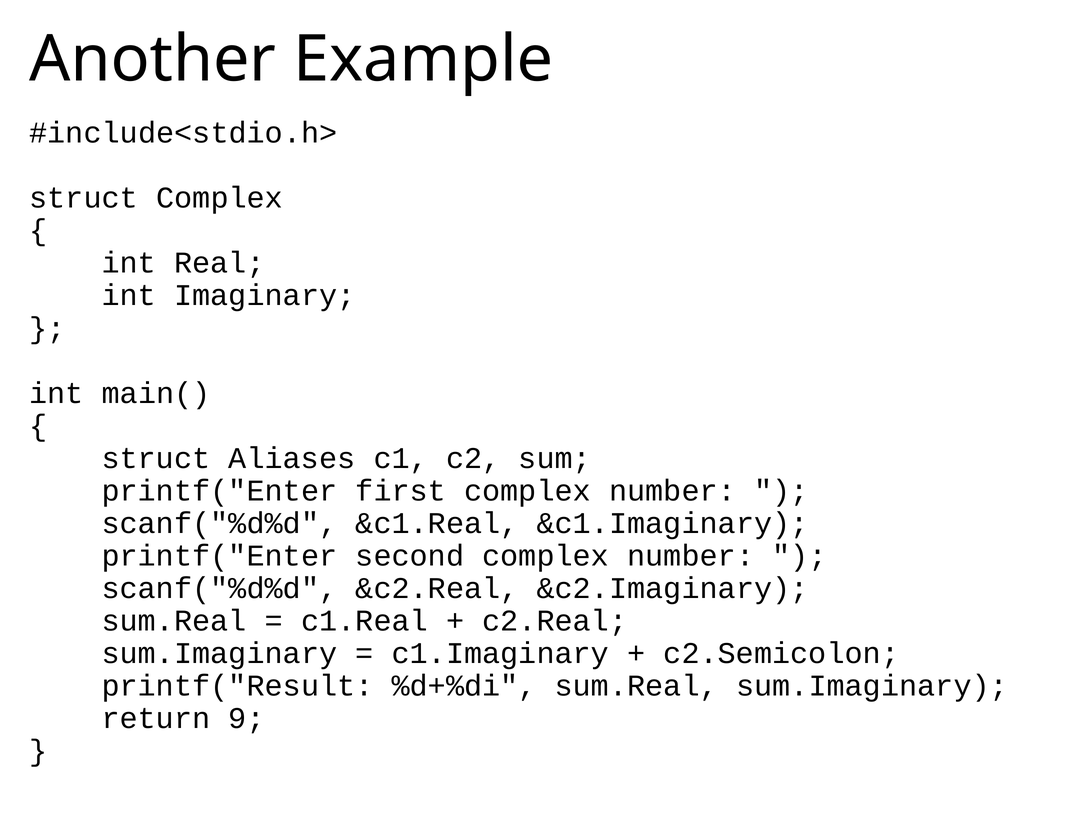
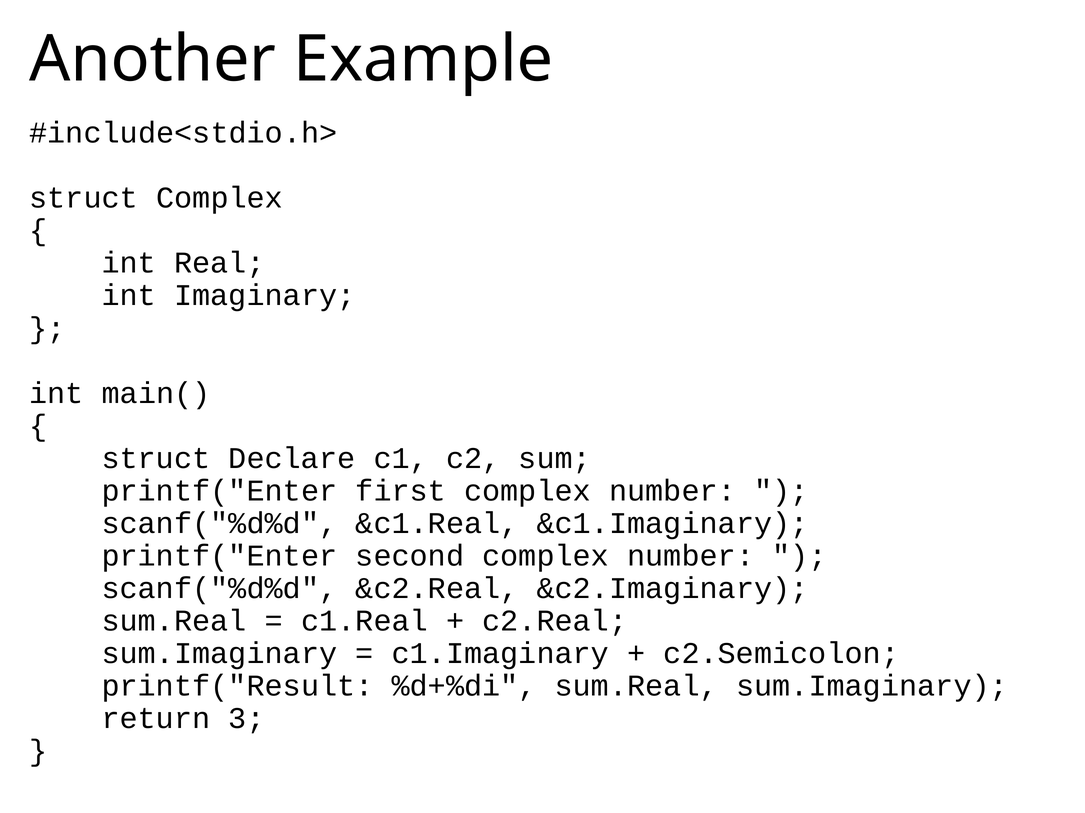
Aliases: Aliases -> Declare (292, 459)
9: 9 -> 3 (247, 719)
